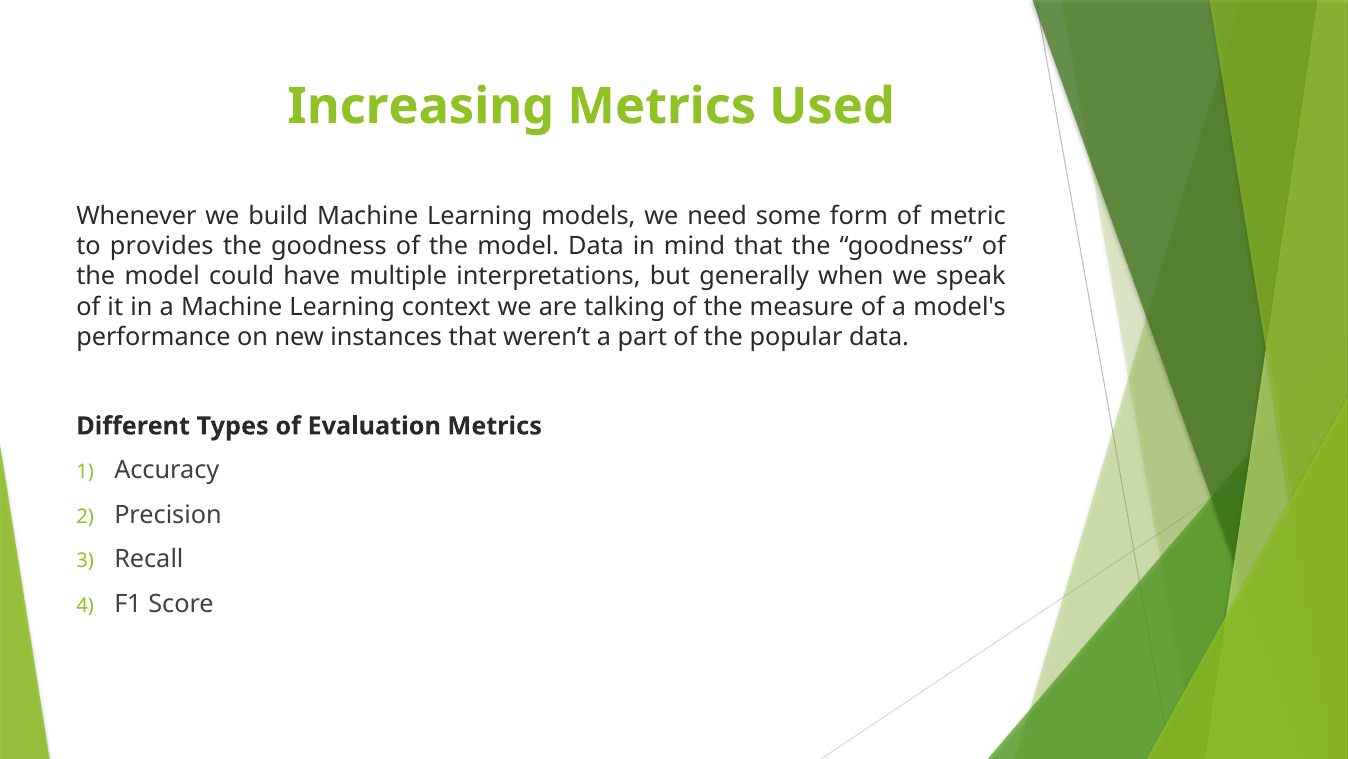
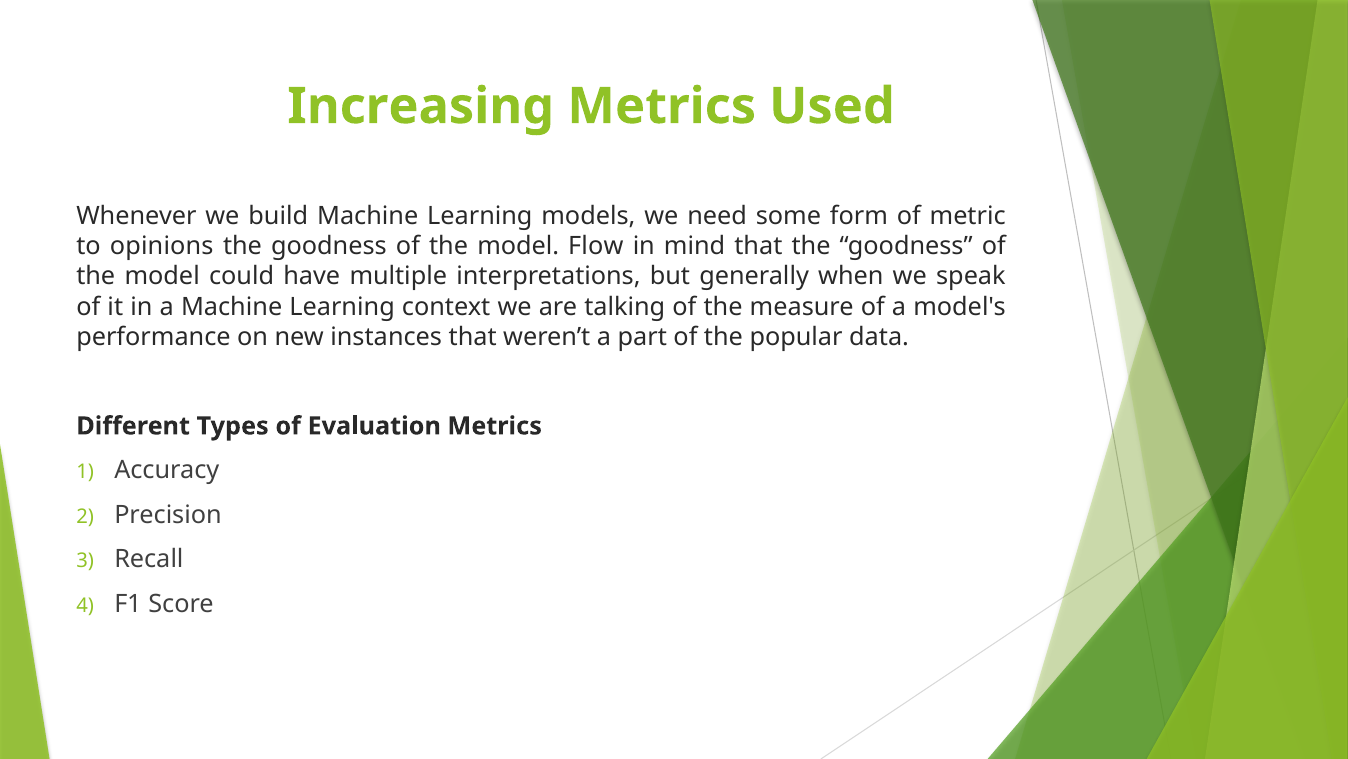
provides: provides -> opinions (162, 246)
model Data: Data -> Flow (596, 246)
